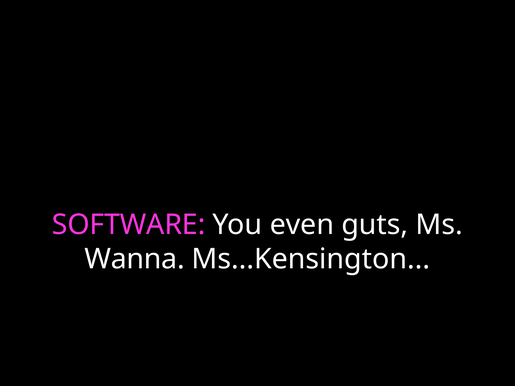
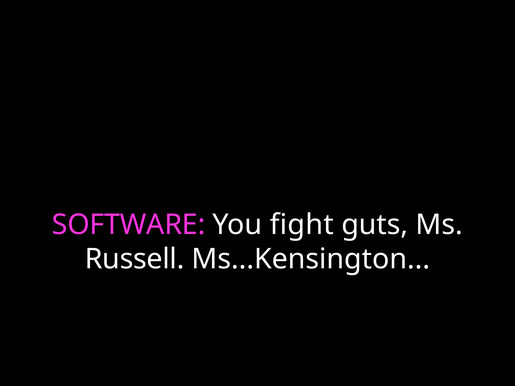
even: even -> fight (302, 225)
Wanna: Wanna -> Russell (135, 259)
